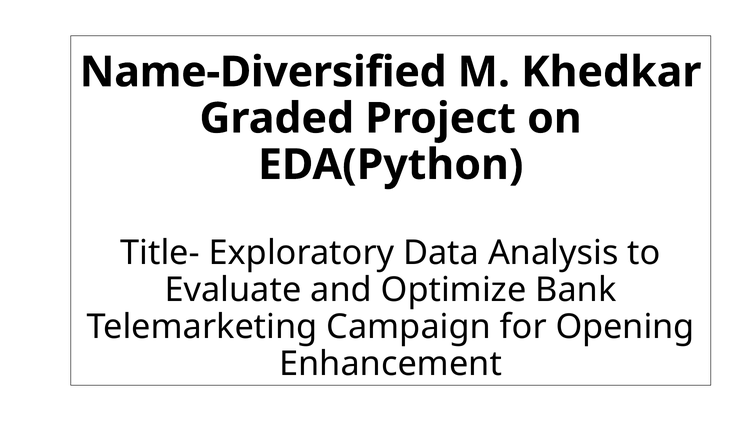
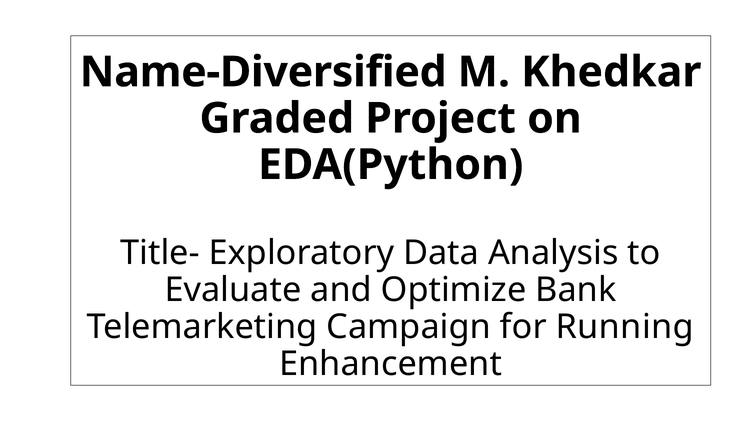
Opening: Opening -> Running (625, 327)
